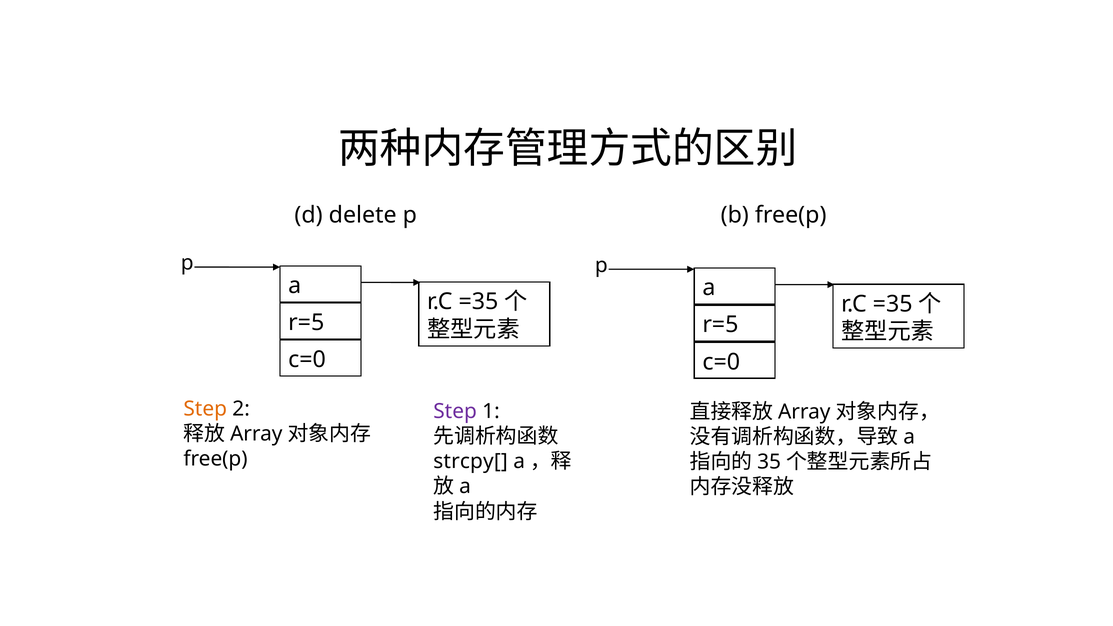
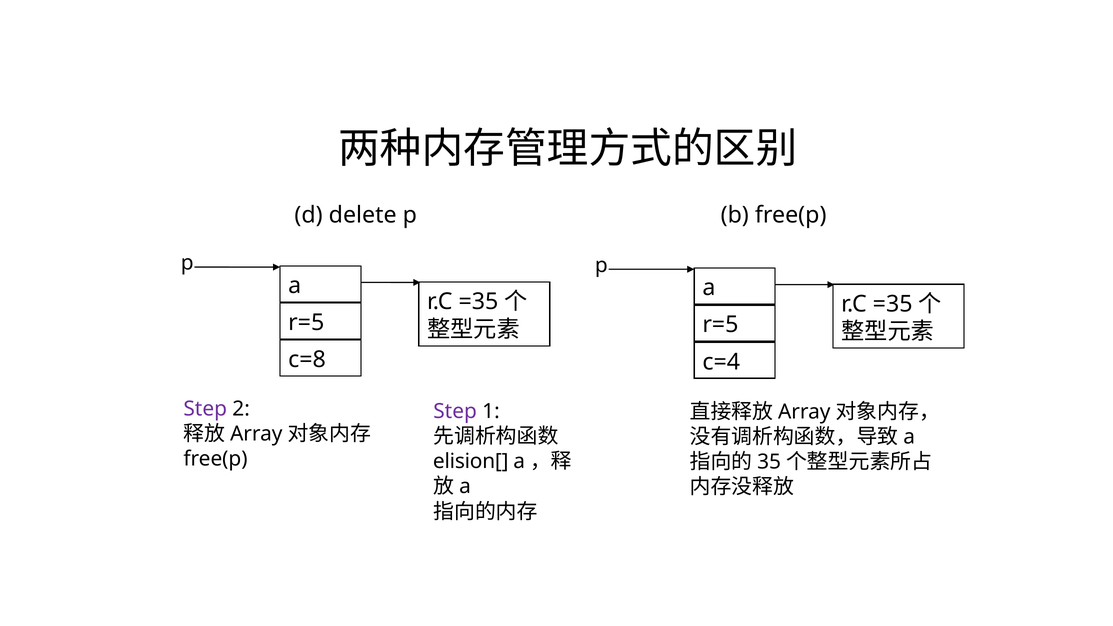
c=0: c=0 -> c=8 (307, 360)
c=0: c=0 -> c=4 (721, 362)
Step colour: orange -> purple (205, 409)
strcpy[: strcpy[ -> elision[ (471, 462)
